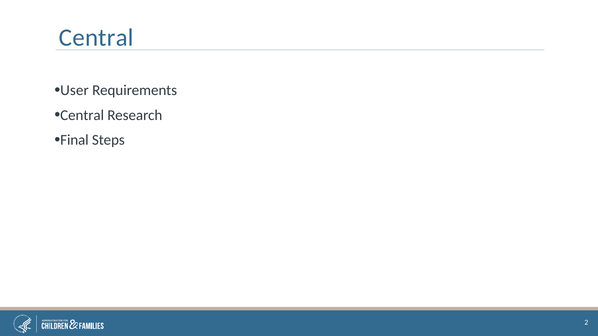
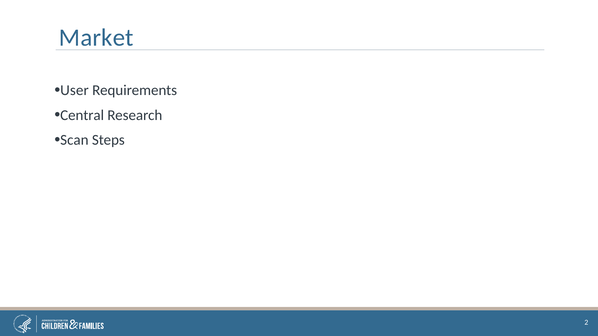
Central: Central -> Market (96, 38)
Final: Final -> Scan (74, 140)
